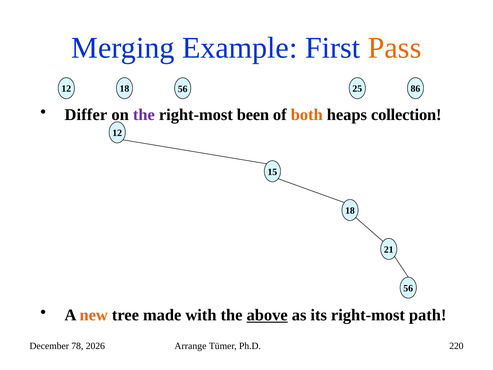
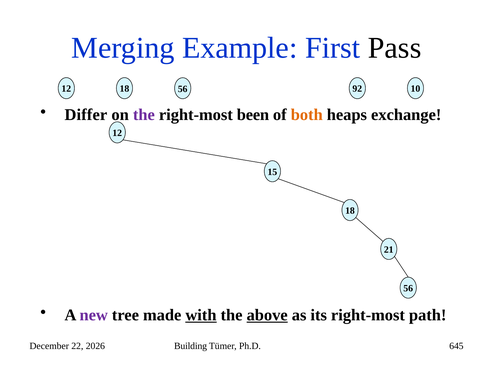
Pass colour: orange -> black (395, 48)
25: 25 -> 92 (357, 89)
86: 86 -> 10 (415, 89)
collection: collection -> exchange (406, 115)
new colour: orange -> purple (94, 315)
with underline: none -> present (201, 315)
78: 78 -> 22 (77, 346)
Arrange: Arrange -> Building (191, 346)
220: 220 -> 645 (456, 346)
